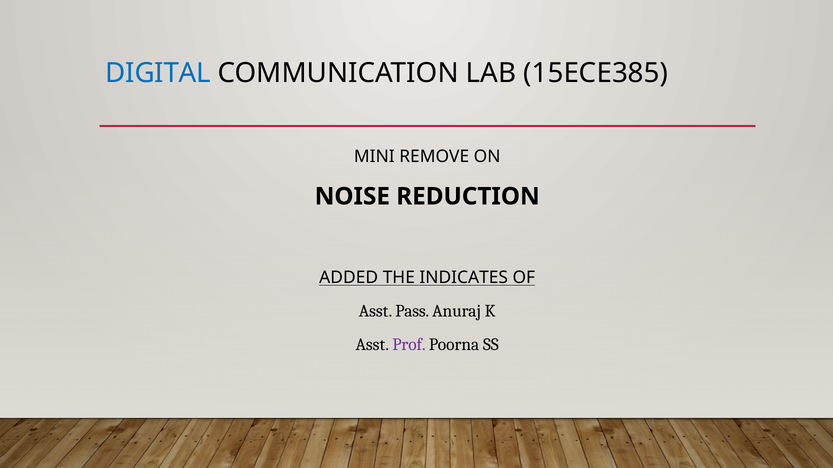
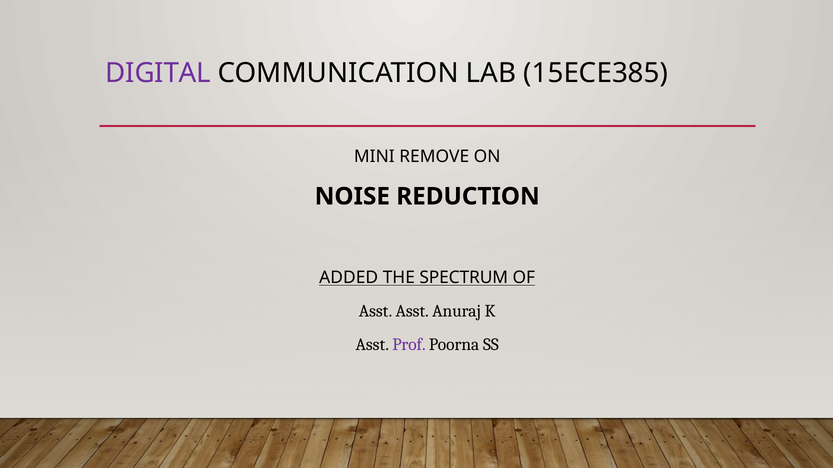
DIGITAL colour: blue -> purple (158, 73)
INDICATES: INDICATES -> SPECTRUM (464, 278)
Asst Pass: Pass -> Asst (412, 311)
